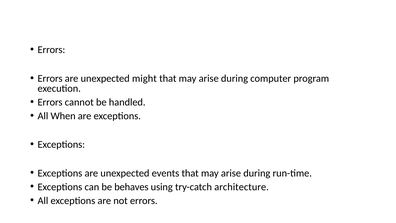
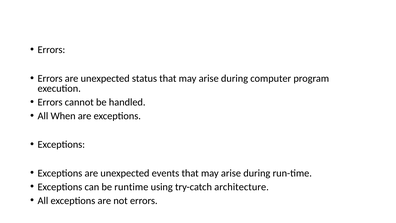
might: might -> status (144, 78)
behaves: behaves -> runtime (131, 187)
